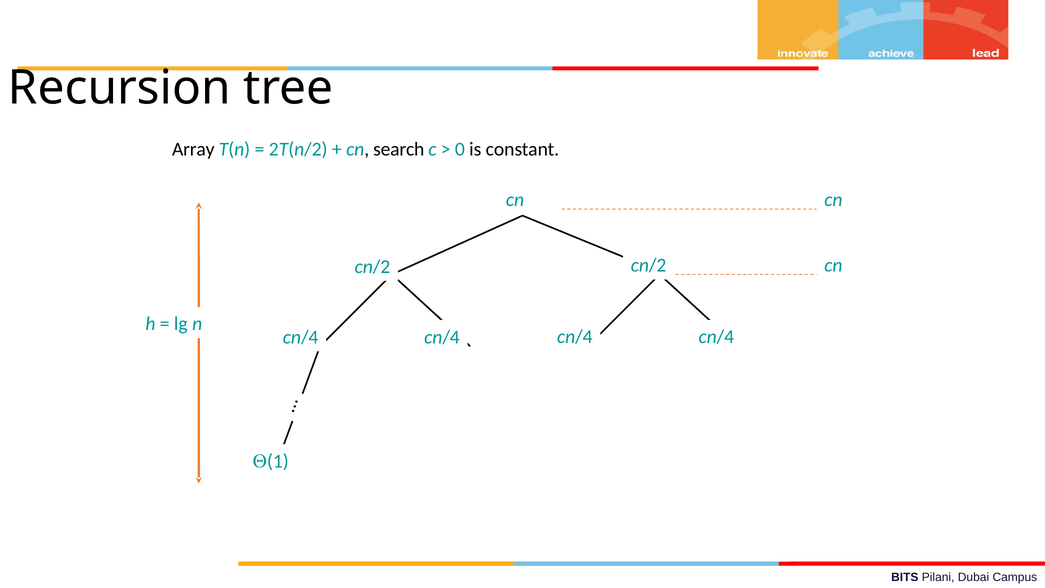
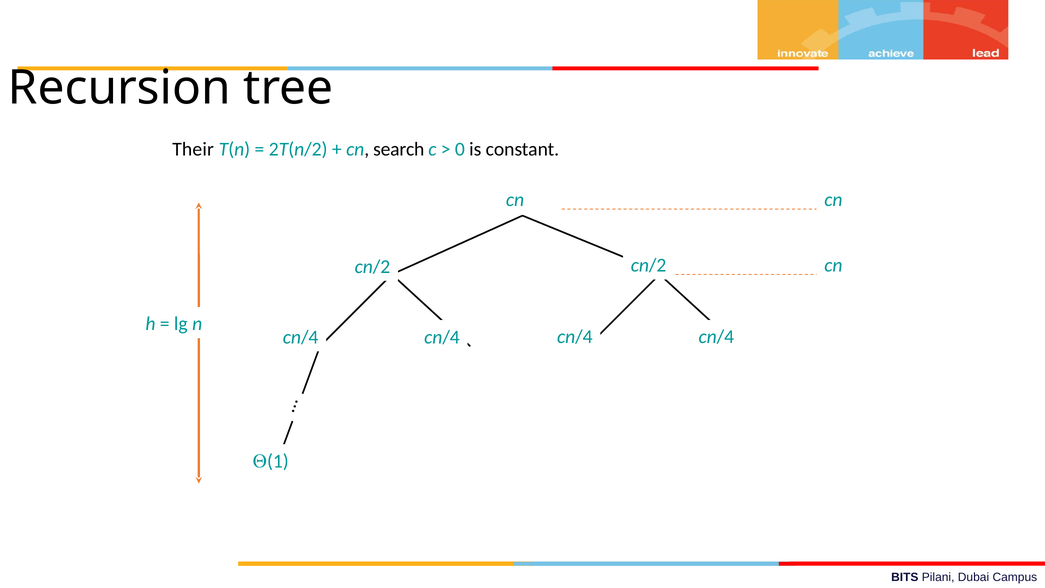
Array: Array -> Their (193, 149)
